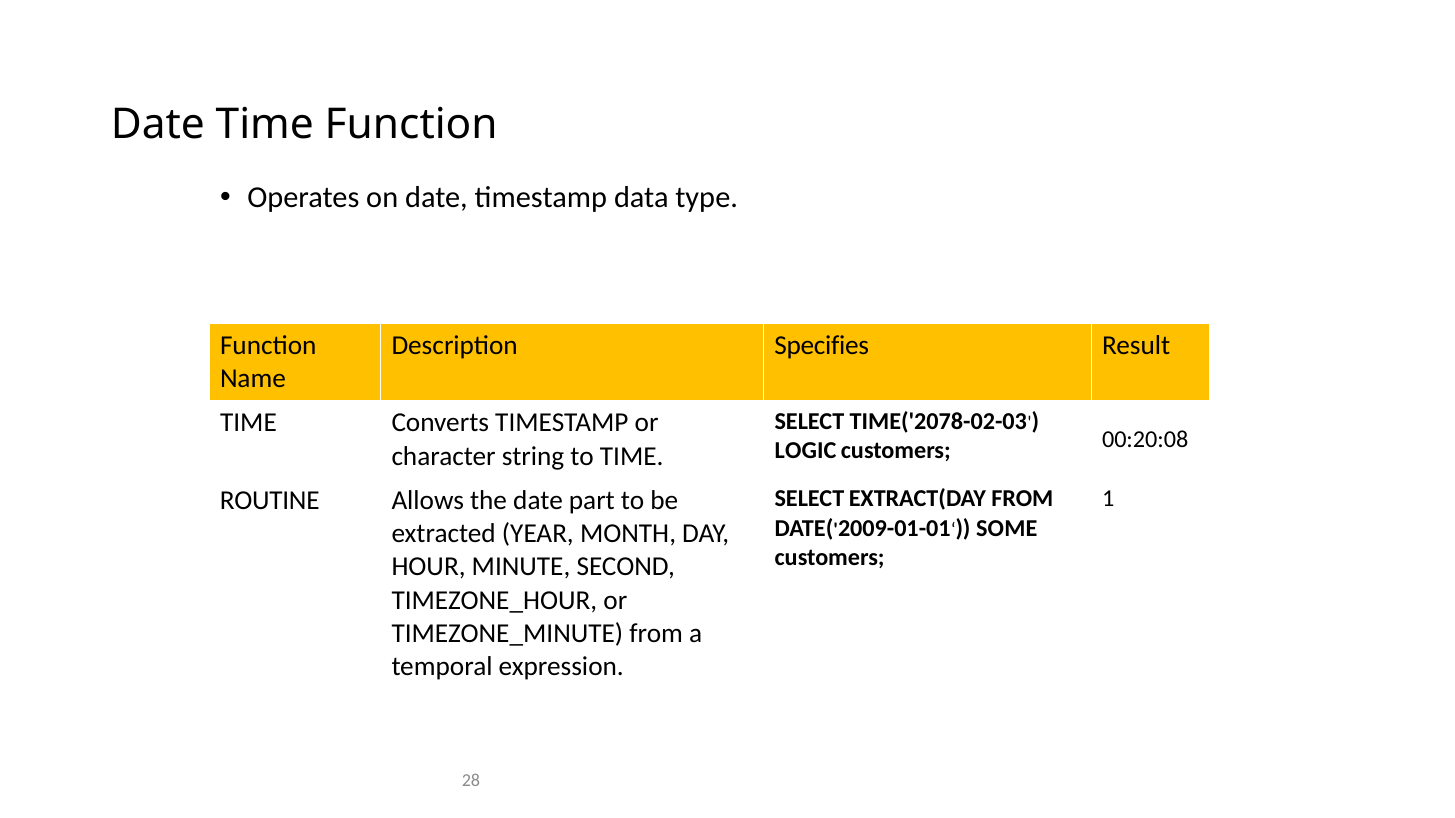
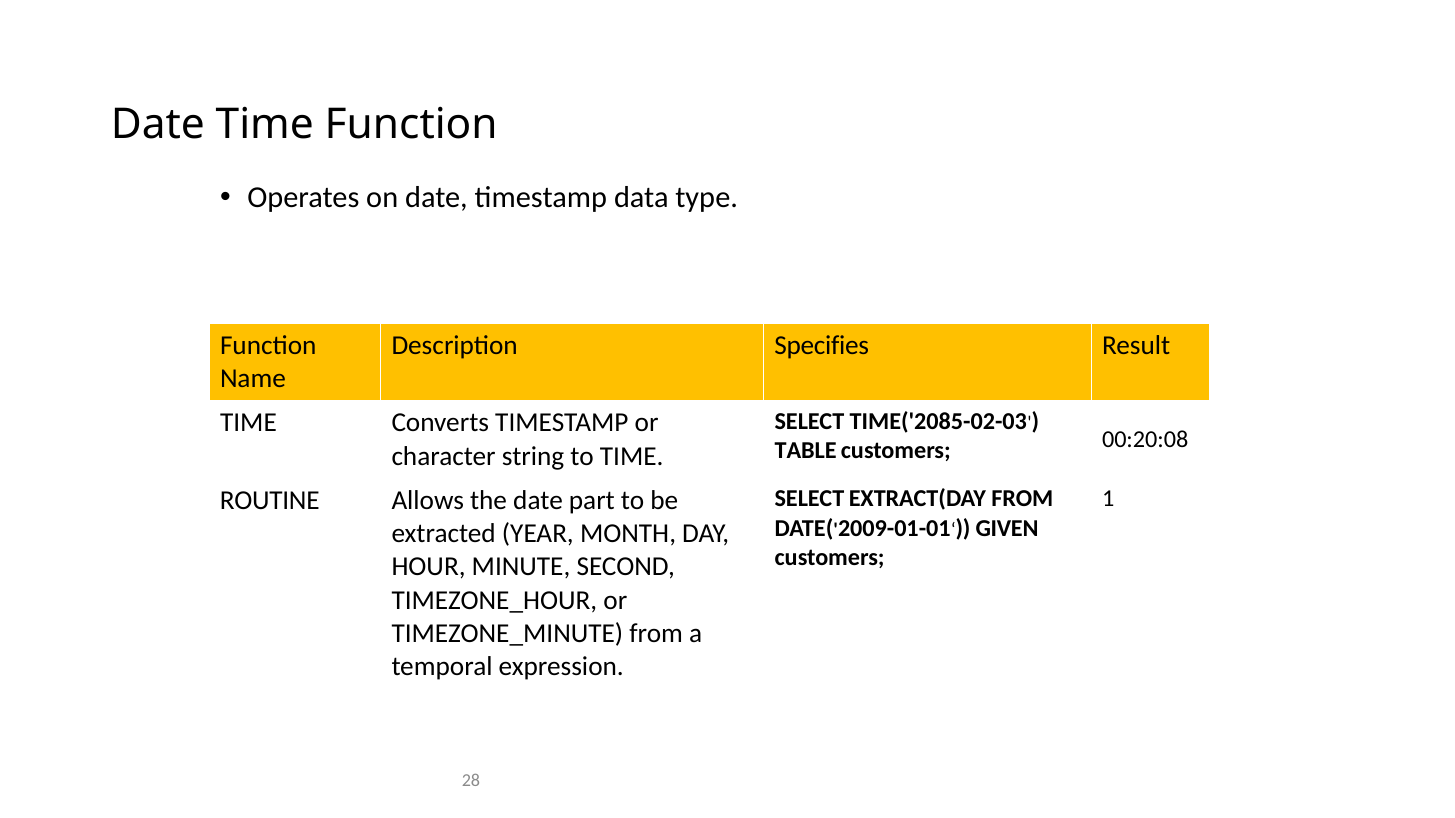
TIME('2078-02-03: TIME('2078-02-03 -> TIME('2085-02-03 (938, 421)
LOGIC: LOGIC -> TABLE (806, 451)
SOME: SOME -> GIVEN (1007, 528)
